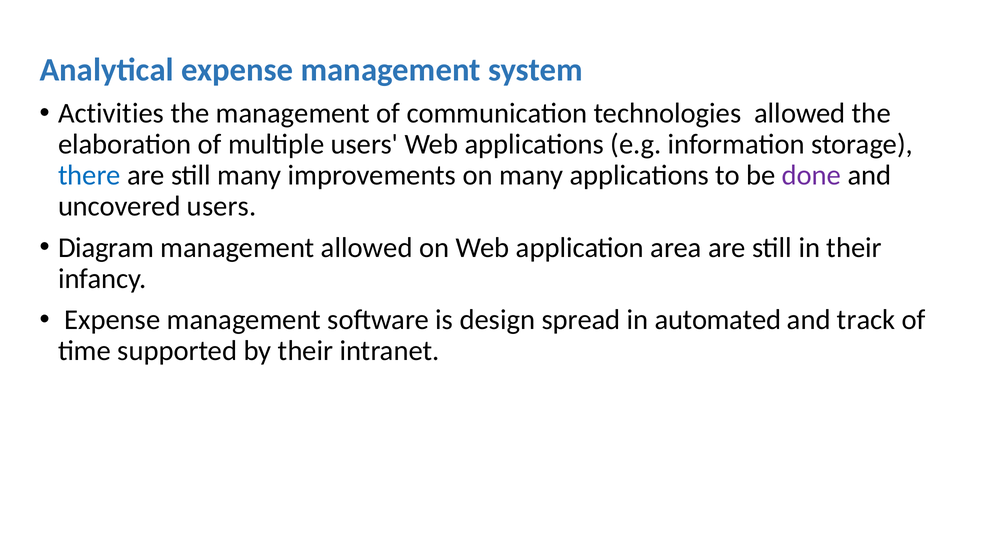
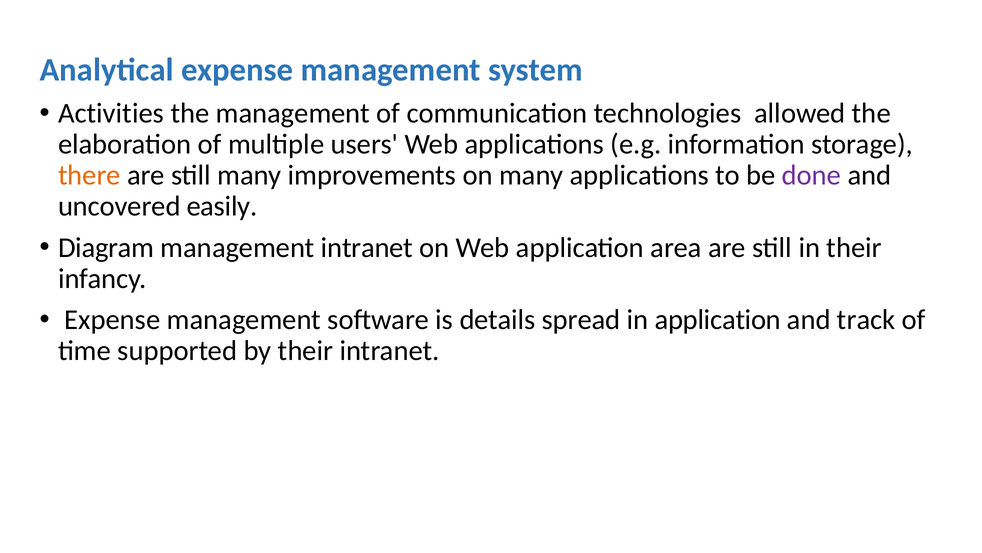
there colour: blue -> orange (89, 175)
uncovered users: users -> easily (222, 206)
management allowed: allowed -> intranet (367, 247)
design: design -> details (498, 319)
in automated: automated -> application (718, 319)
